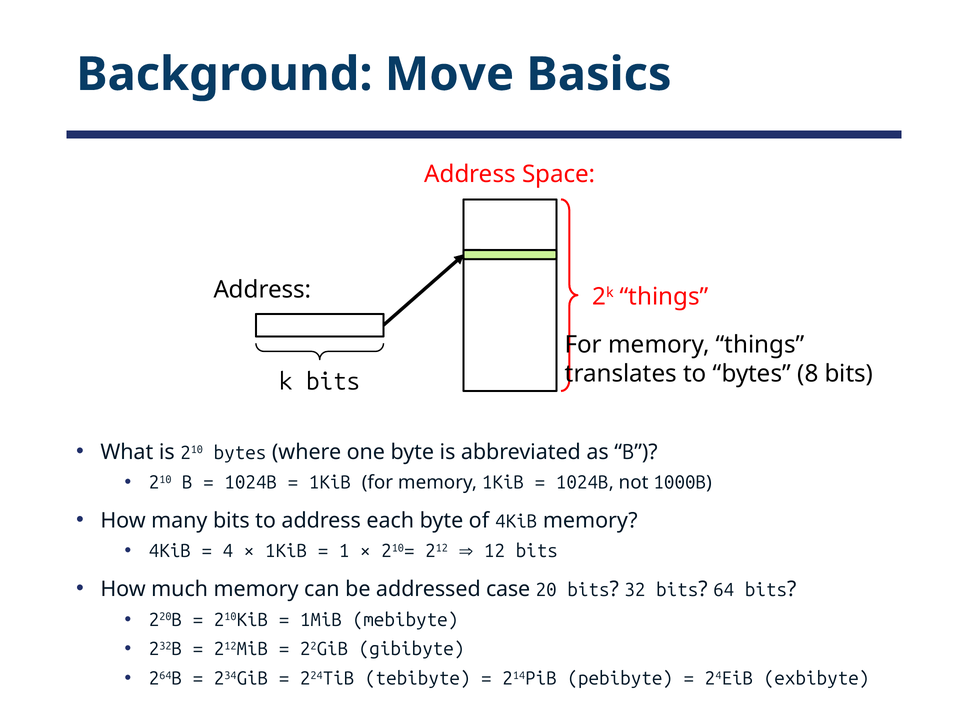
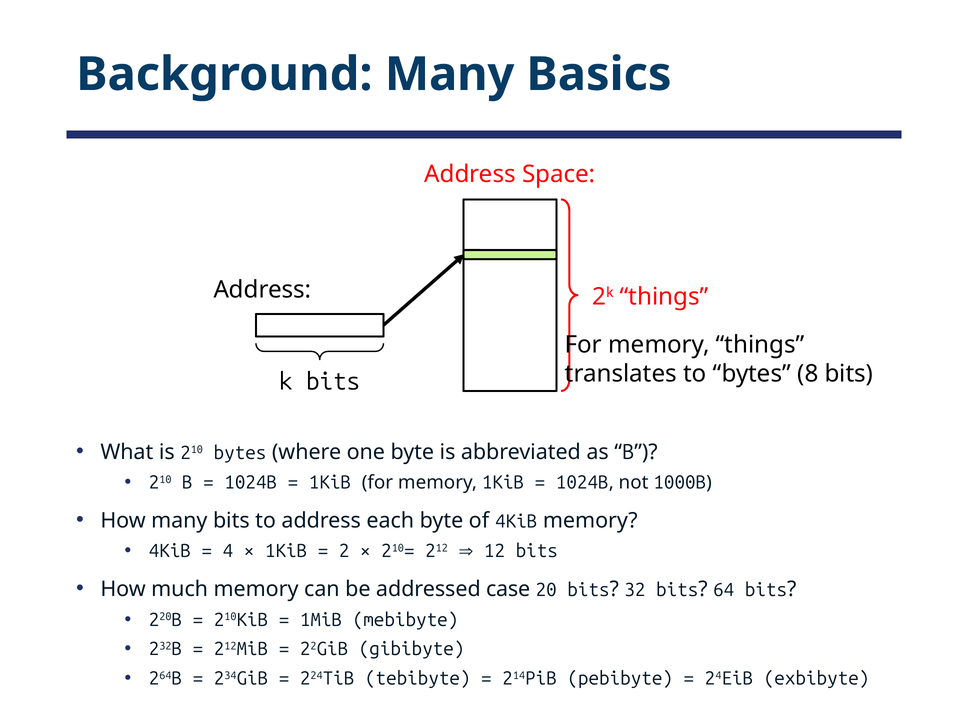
Background Move: Move -> Many (450, 74)
1: 1 -> 2 (344, 551)
